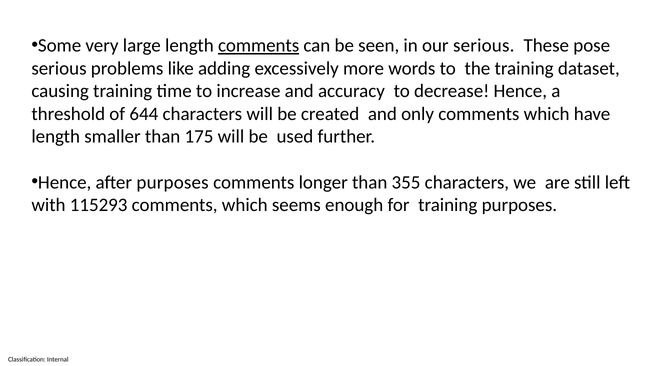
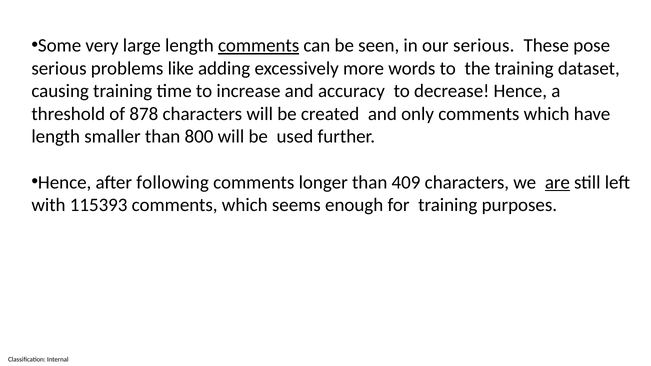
644: 644 -> 878 (144, 114)
175: 175 -> 800 (199, 137)
after purposes: purposes -> following (173, 182)
355: 355 -> 409 (406, 182)
are underline: none -> present (557, 182)
115293: 115293 -> 115393 (99, 205)
